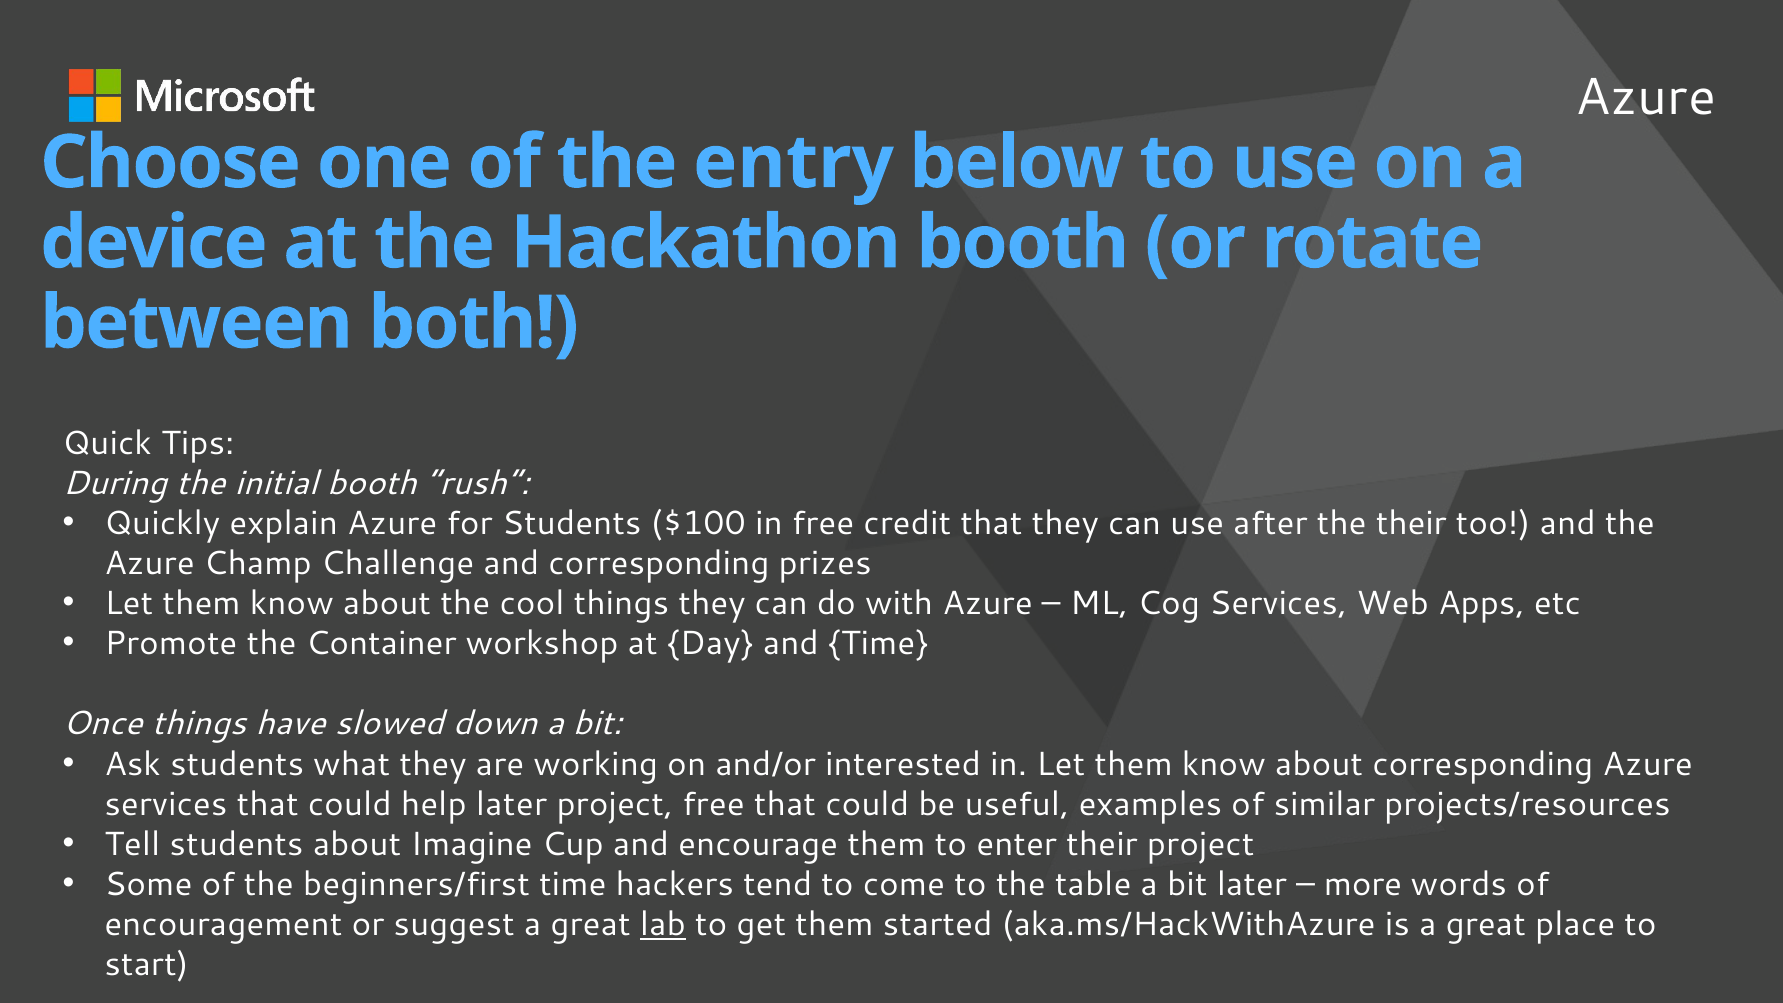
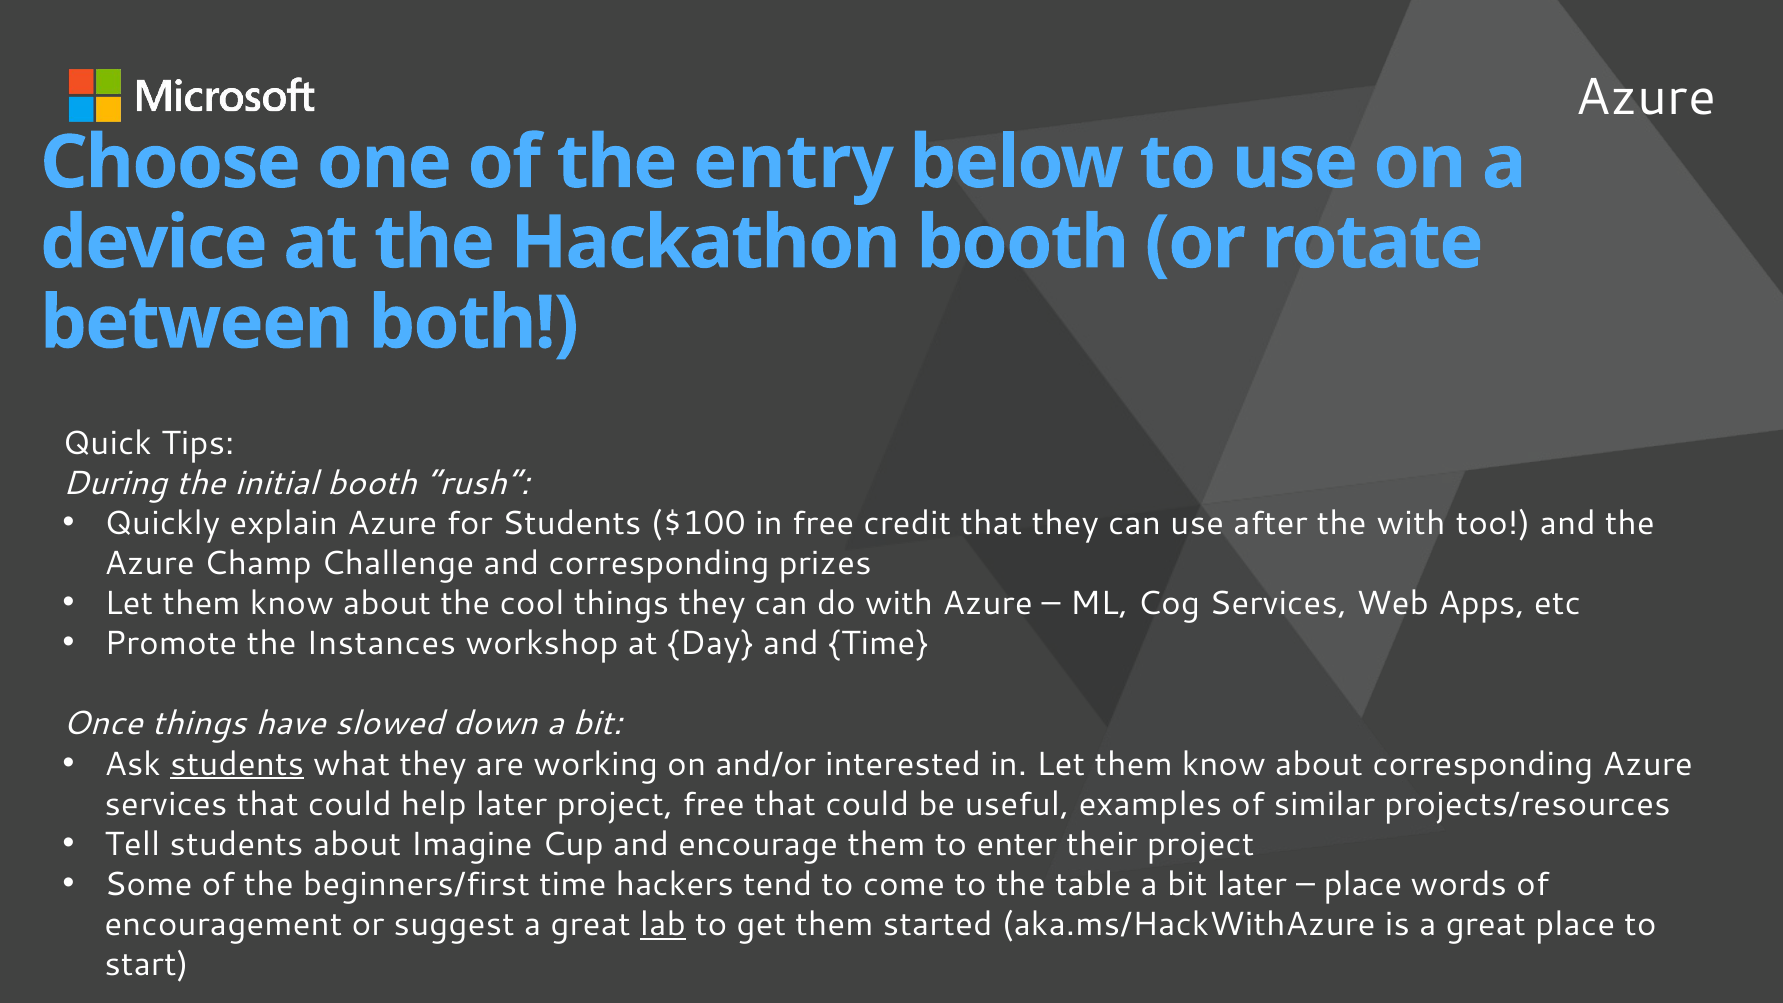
the their: their -> with (1411, 523)
Container: Container -> Instances (381, 644)
students underline: none -> present (237, 764)
more: more -> place (1363, 884)
